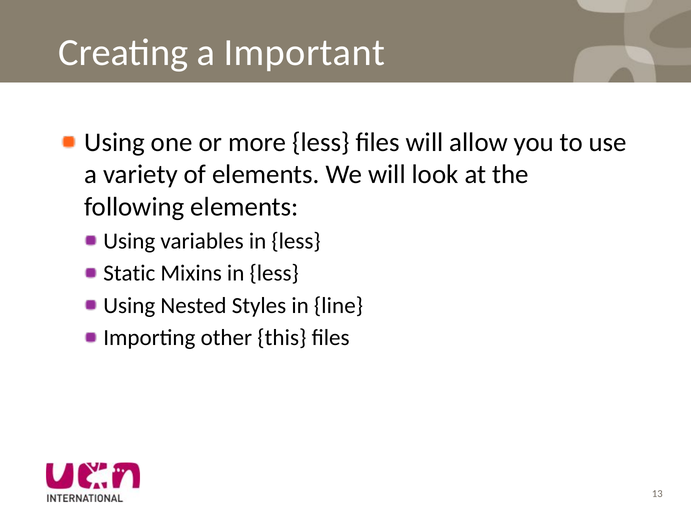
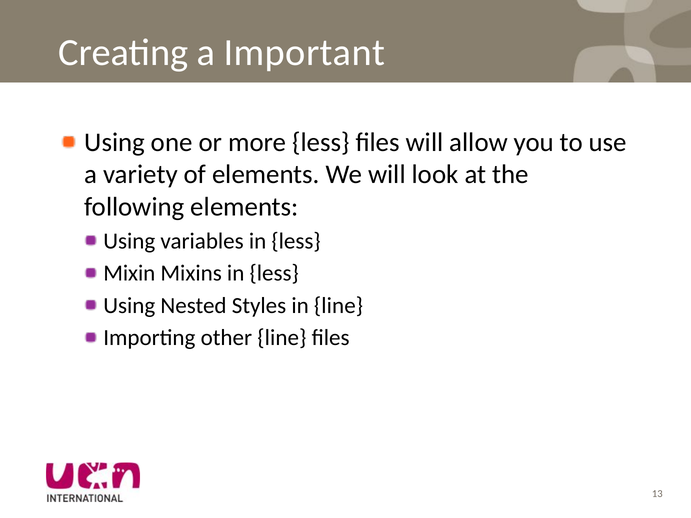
Static: Static -> Mixin (129, 273)
other this: this -> line (282, 338)
